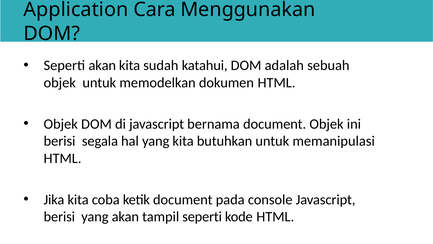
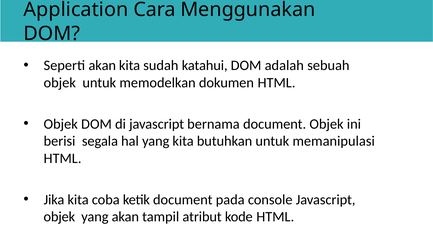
berisi: berisi -> objek (59, 216)
tampil seperti: seperti -> atribut (202, 216)
